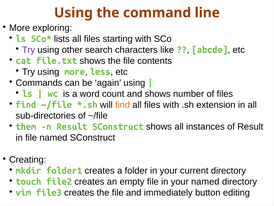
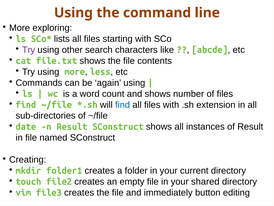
find colour: orange -> blue (123, 105)
them: them -> date (26, 126)
your named: named -> shared (205, 181)
